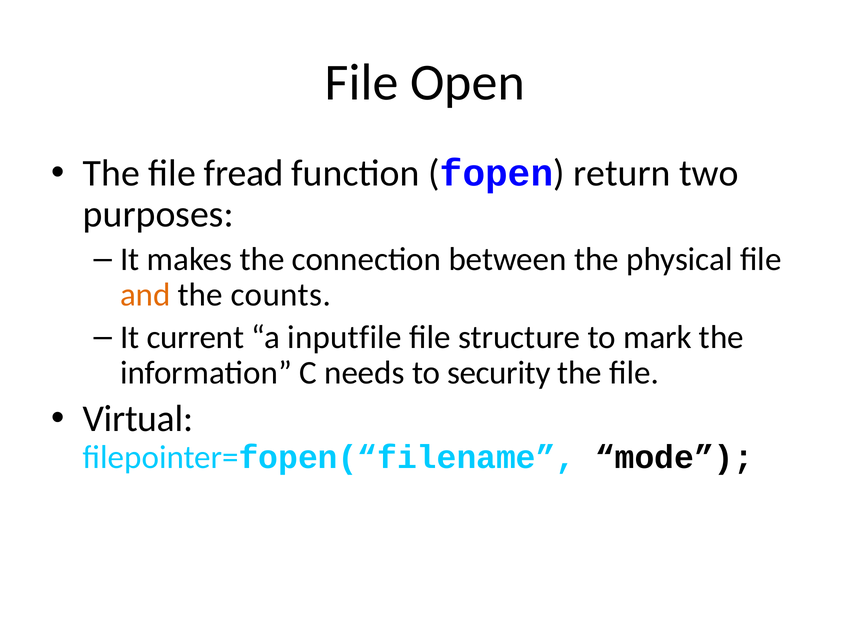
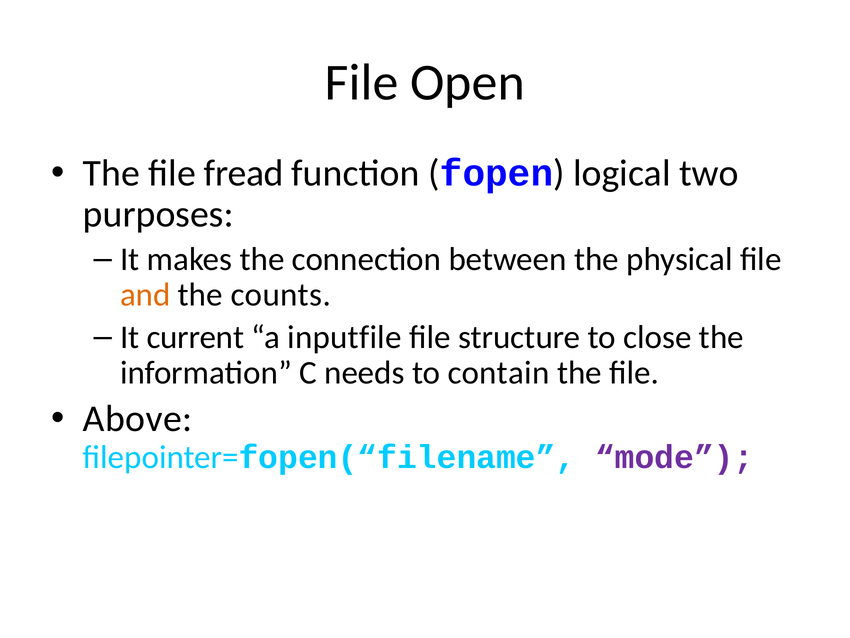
return: return -> logical (622, 173)
mark: mark -> close (657, 337)
security: security -> contain (499, 373)
Virtual: Virtual -> Above (138, 418)
mode colour: black -> purple (674, 457)
